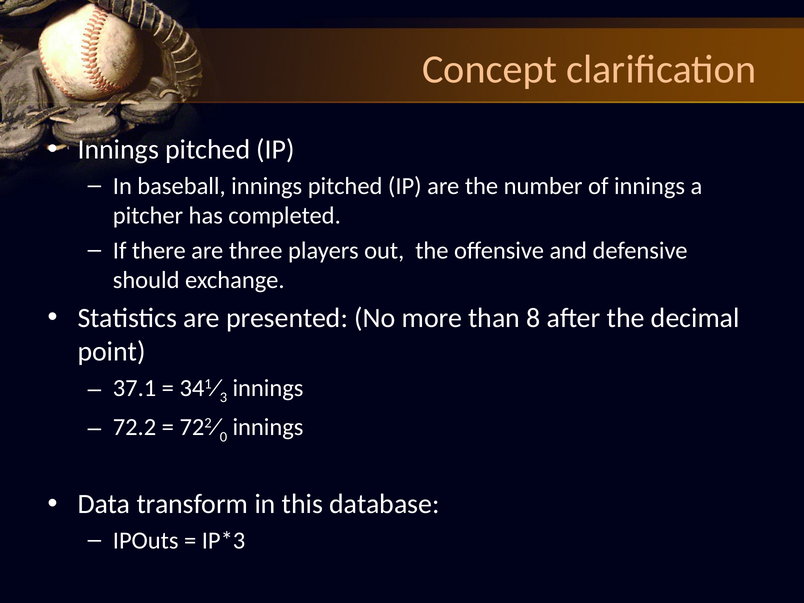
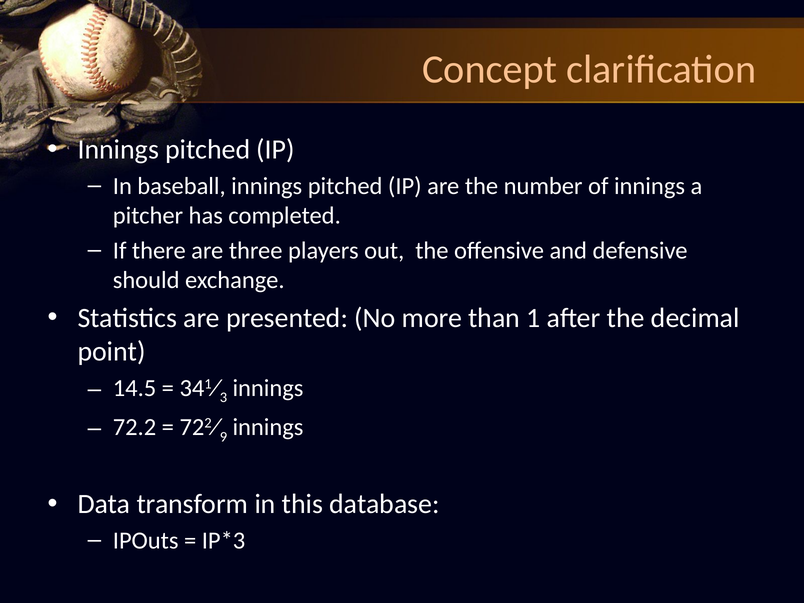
8: 8 -> 1 (534, 318)
37.1: 37.1 -> 14.5 (135, 388)
0: 0 -> 9 (223, 437)
